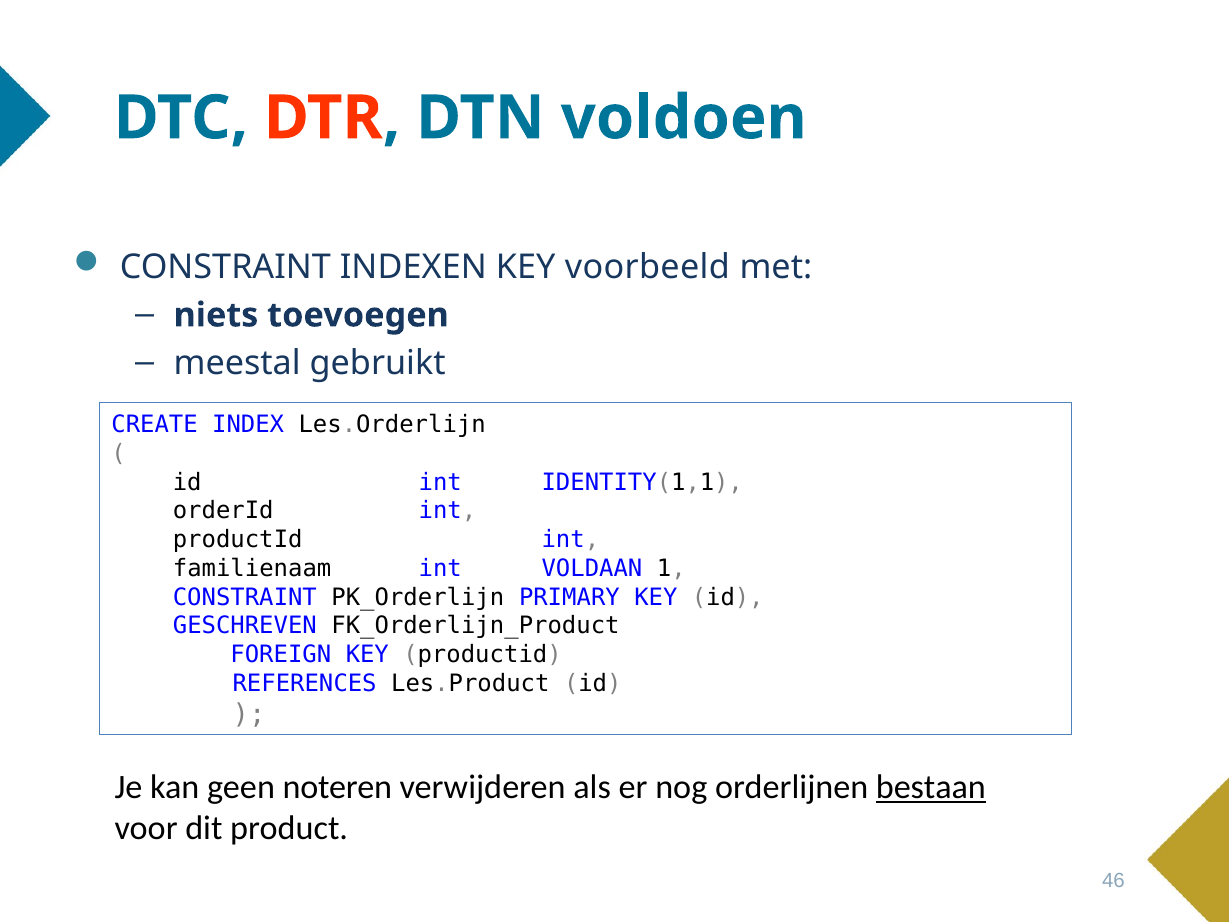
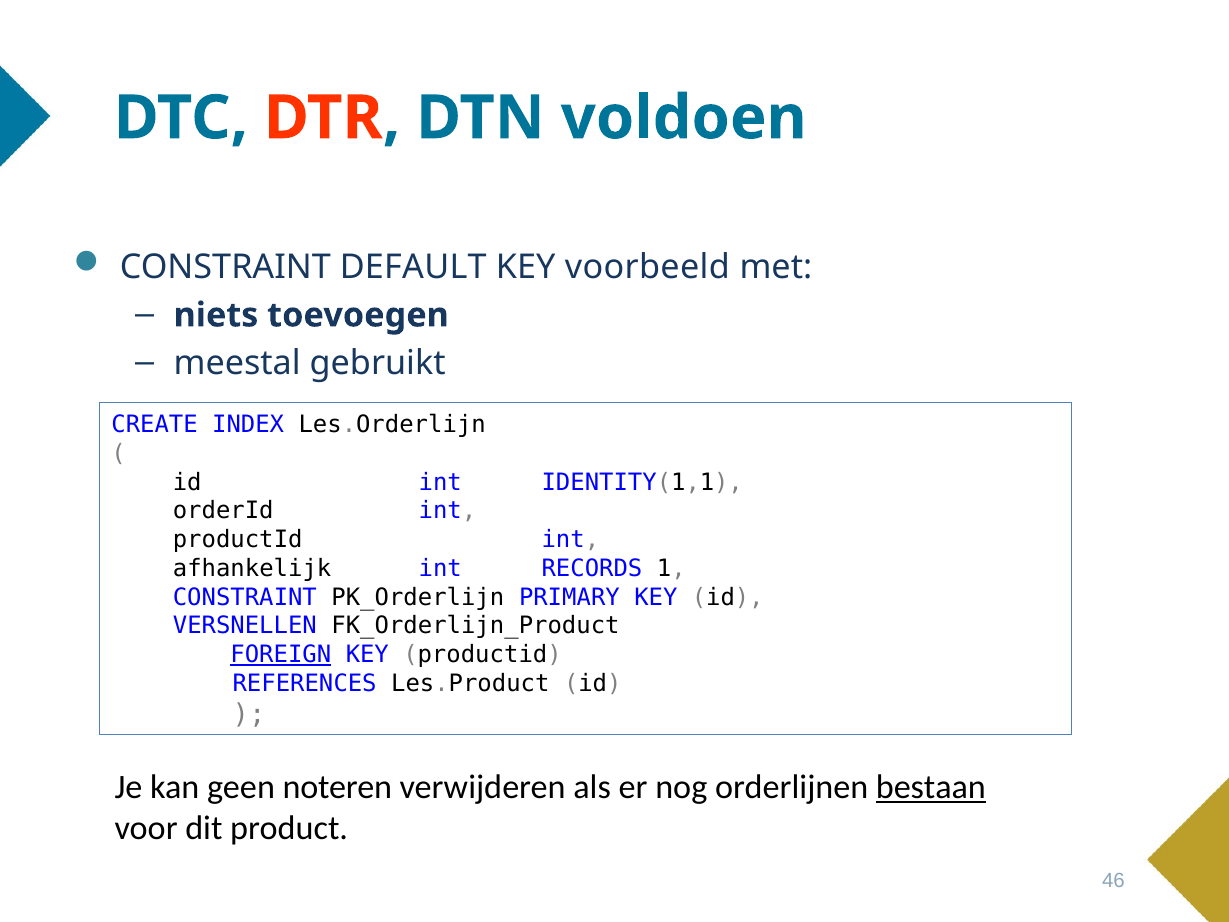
INDEXEN: INDEXEN -> DEFAULT (413, 267)
familienaam: familienaam -> afhankelijk (252, 568)
VOLDAAN: VOLDAAN -> RECORDS (592, 568)
GESCHREVEN: GESCHREVEN -> VERSNELLEN (245, 626)
FOREIGN underline: none -> present (281, 654)
